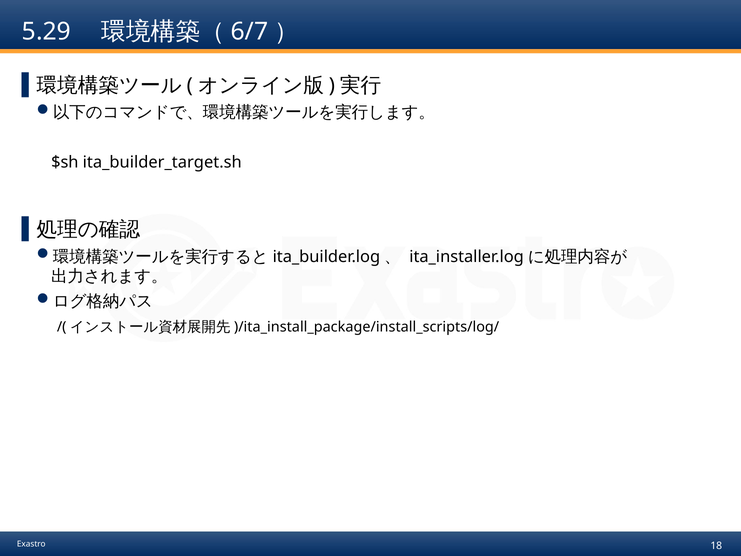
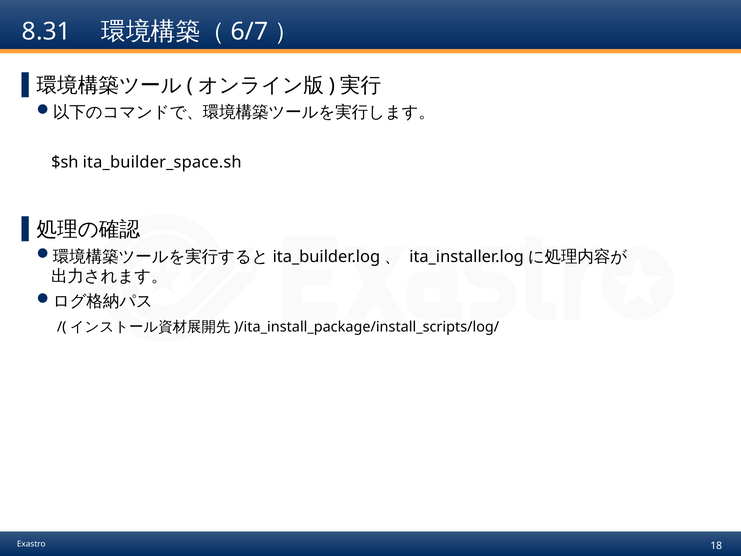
5.29: 5.29 -> 8.31 (46, 31)
ita_builder_target.sh: ita_builder_target.sh -> ita_builder_space.sh (162, 162)
